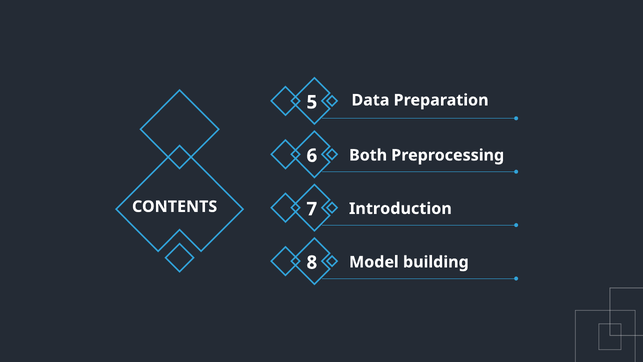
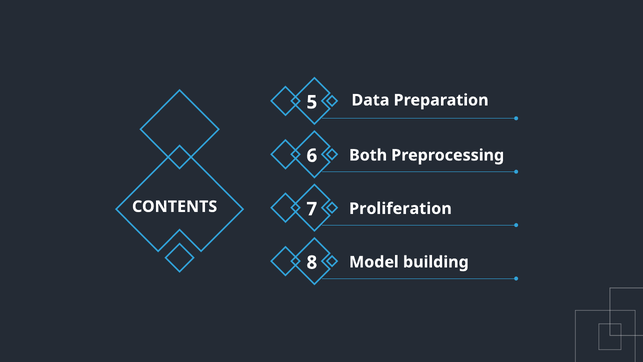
Introduction: Introduction -> Proliferation (400, 208)
